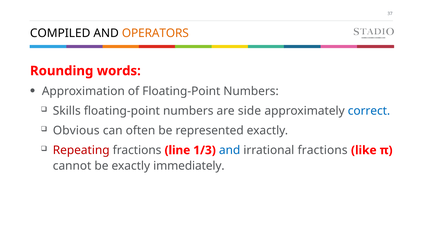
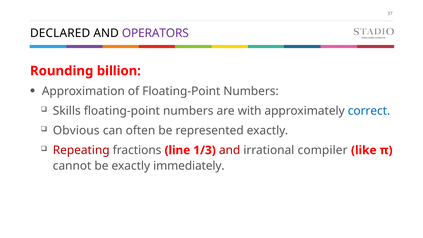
COMPILED: COMPILED -> DECLARED (60, 33)
OPERATORS colour: orange -> purple (155, 33)
words: words -> billion (119, 71)
side: side -> with (250, 111)
and colour: blue -> red (230, 150)
irrational fractions: fractions -> compiler (323, 150)
